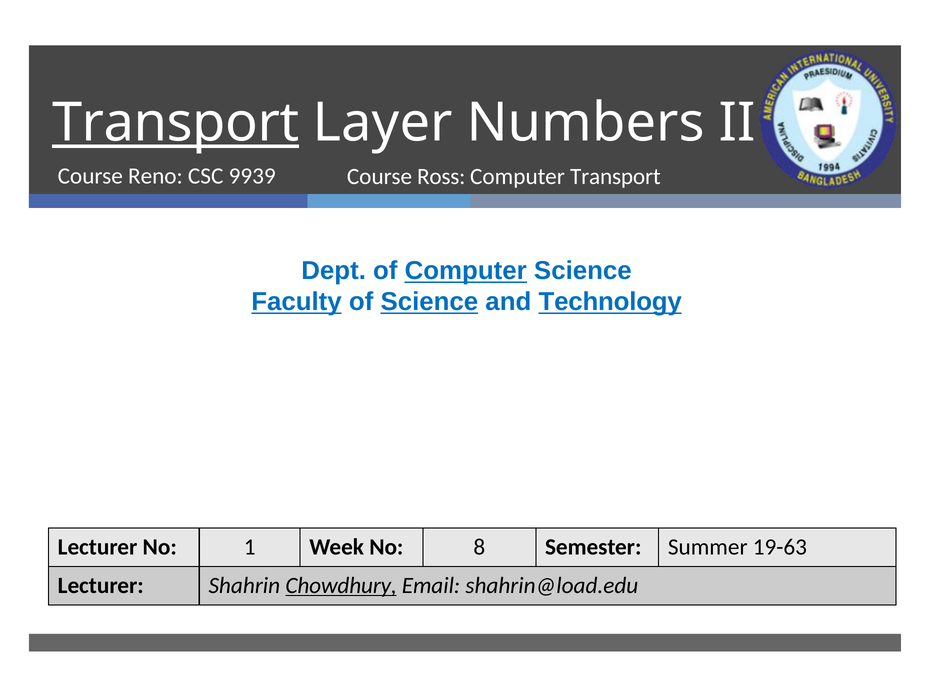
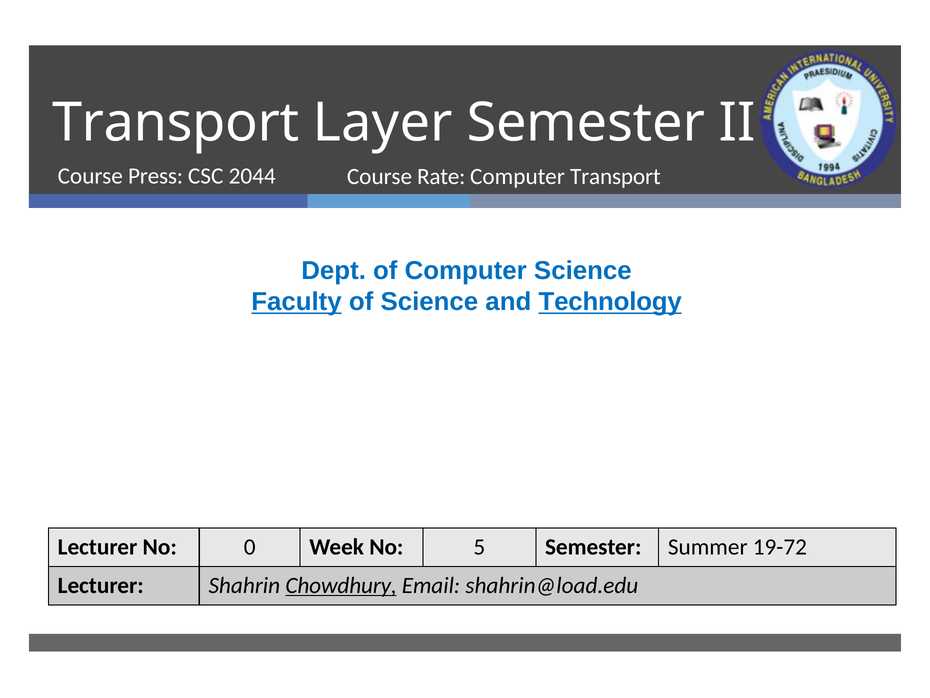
Transport underline: present -> none (176, 123)
Layer Numbers: Numbers -> Semester (586, 123)
Reno: Reno -> Press (156, 176)
9939: 9939 -> 2044 (252, 176)
Ross: Ross -> Rate (441, 177)
Computer underline: present -> none (466, 271)
Science underline: present -> none (429, 302)
1: 1 -> 0 (250, 547)
8: 8 -> 5 (479, 547)
19-63: 19-63 -> 19-72 (780, 547)
